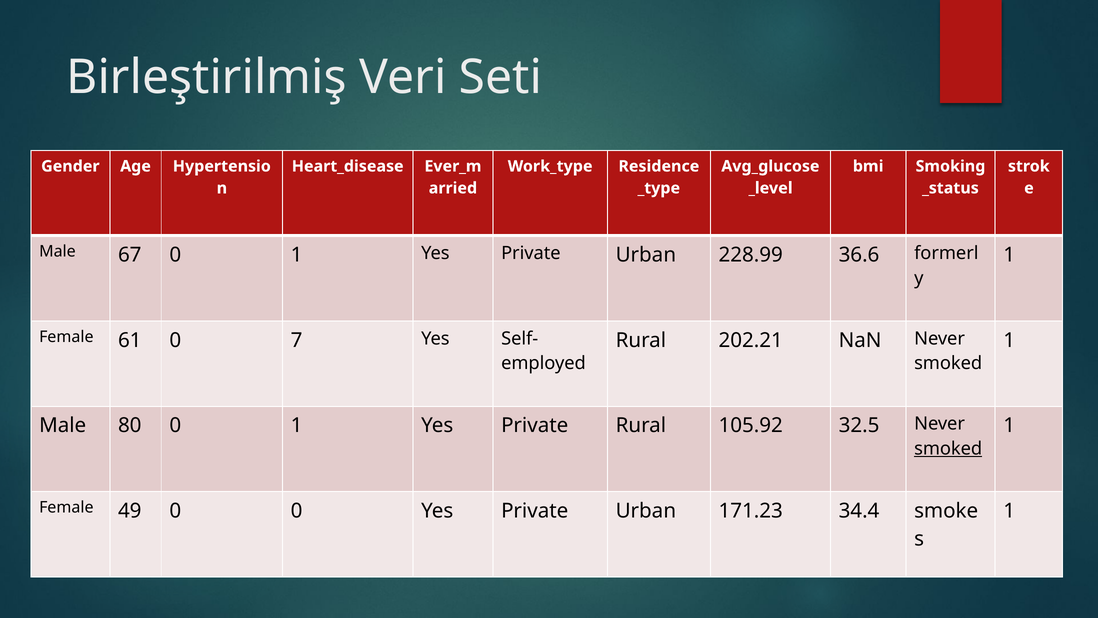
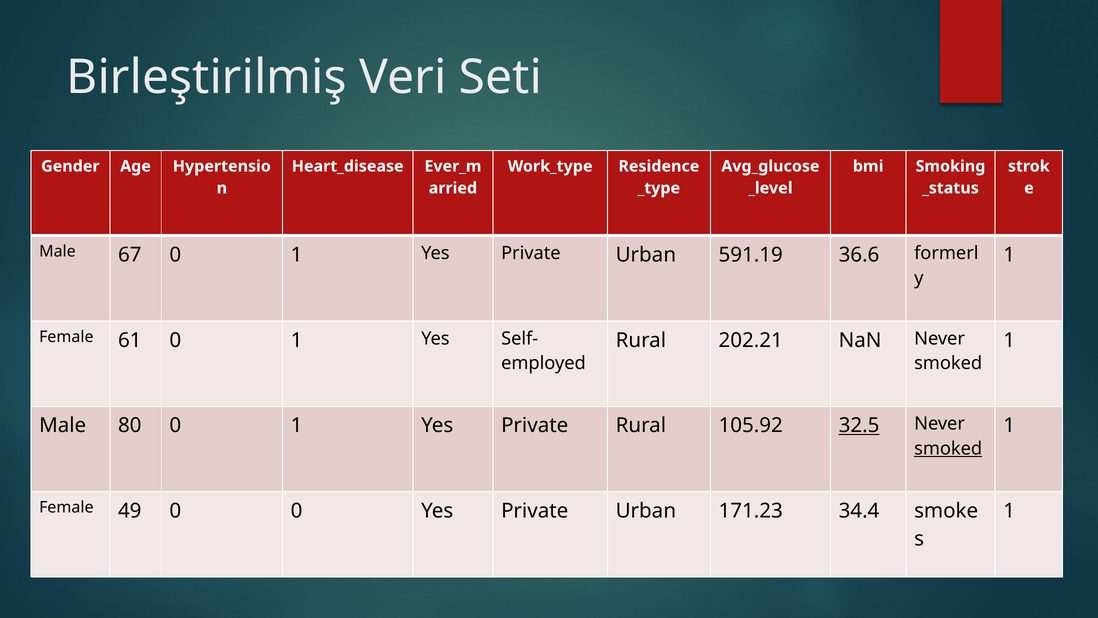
228.99: 228.99 -> 591.19 (751, 255)
61 0 7: 7 -> 1 (297, 340)
32.5 underline: none -> present (859, 425)
